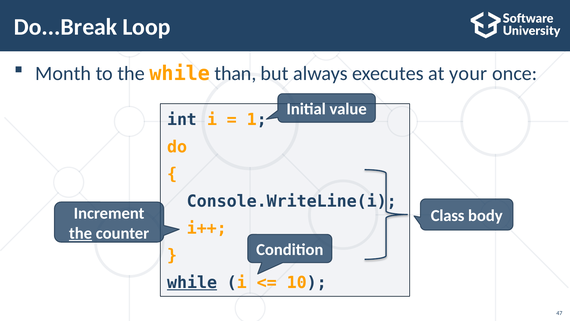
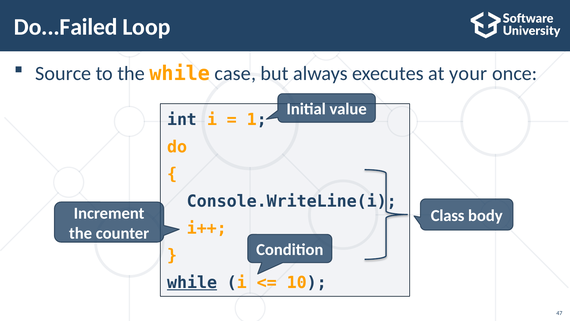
Do...Break: Do...Break -> Do...Failed (66, 27)
Month: Month -> Source (63, 74)
than: than -> case (235, 74)
the underline: present -> none (81, 233)
